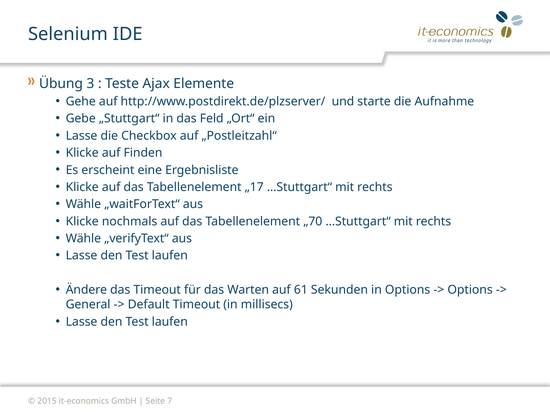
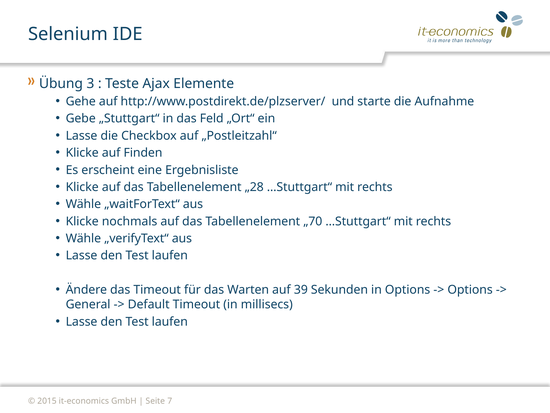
„17: „17 -> „28 (254, 187)
61: 61 -> 39 (301, 290)
